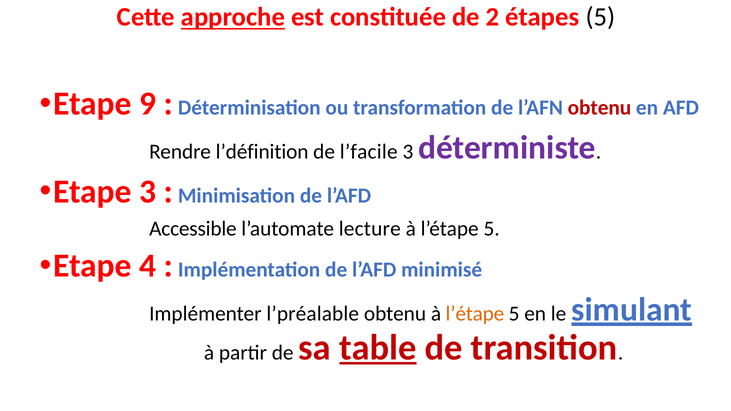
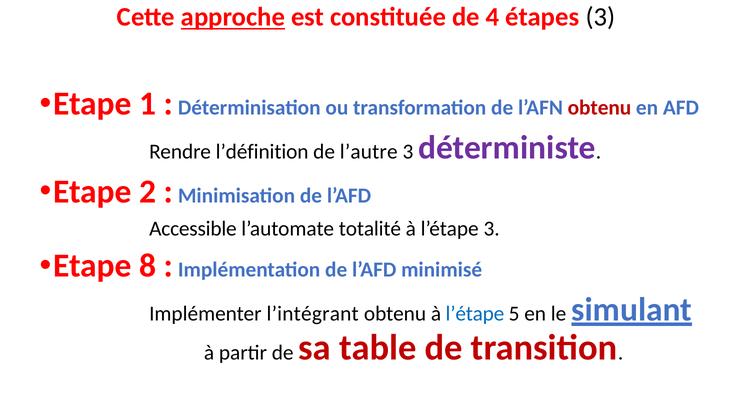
2: 2 -> 4 (493, 17)
étapes 5: 5 -> 3 (600, 17)
9: 9 -> 1 (148, 104)
l’facile: l’facile -> l’autre (369, 152)
Etape 3: 3 -> 2 (148, 192)
lecture: lecture -> totalité (370, 229)
5: 5 -> 3 (492, 229)
4: 4 -> 8 (148, 266)
l’préalable: l’préalable -> l’intégrant (313, 314)
l’étape colour: orange -> blue (475, 314)
table underline: present -> none (378, 348)
